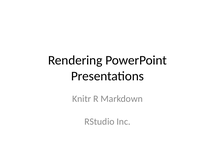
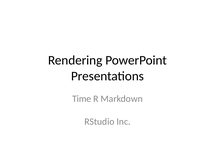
Knitr: Knitr -> Time (82, 99)
